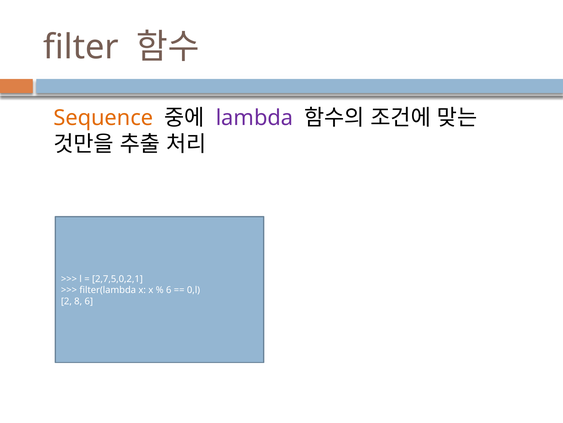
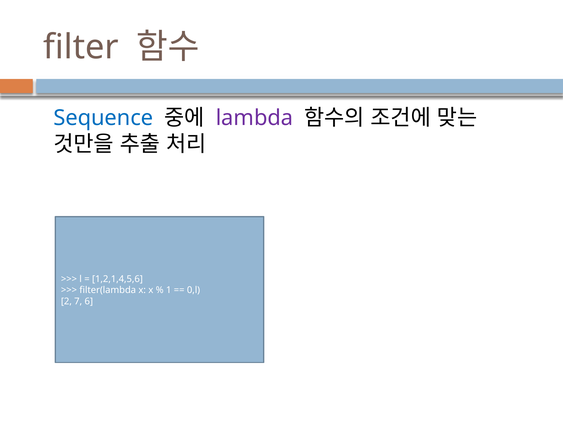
Sequence colour: orange -> blue (103, 118)
2,7,5,0,2,1: 2,7,5,0,2,1 -> 1,2,1,4,5,6 (117, 278)
6: 6 -> 1 (169, 290)
8: 8 -> 7 (78, 301)
